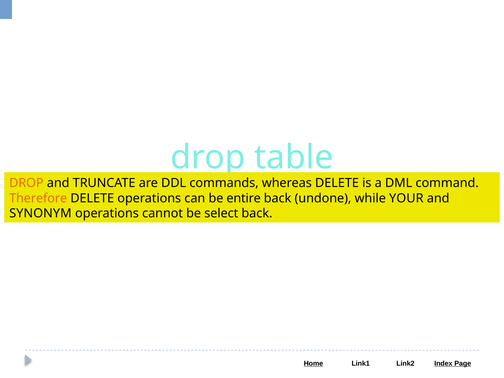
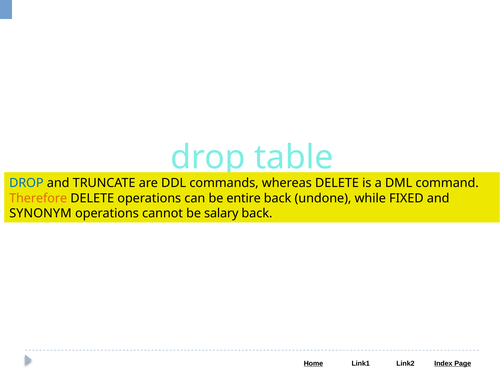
DROP colour: orange -> blue (26, 183)
YOUR: YOUR -> FIXED (406, 198)
select: select -> salary (221, 213)
